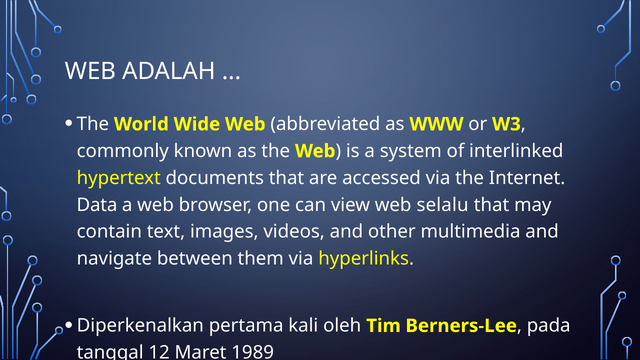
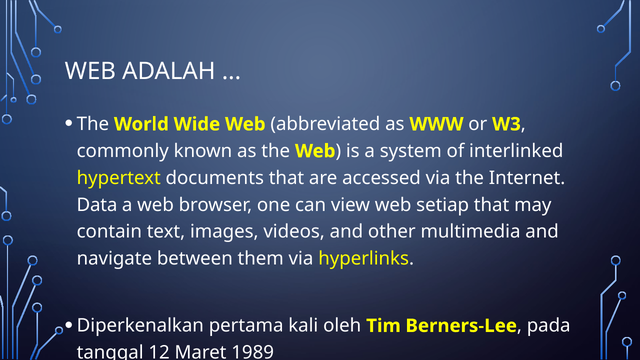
selalu: selalu -> setiap (443, 205)
